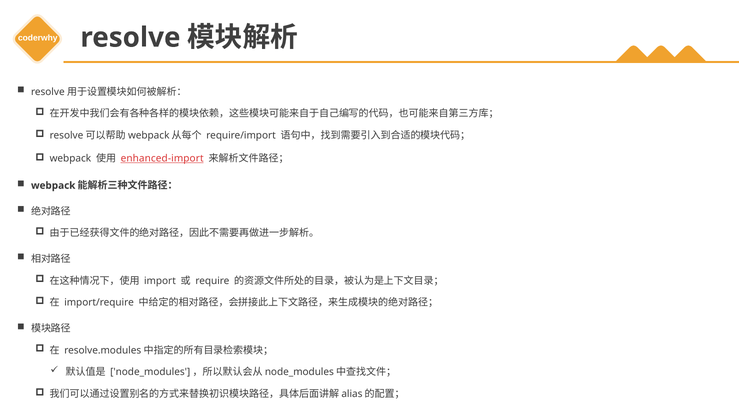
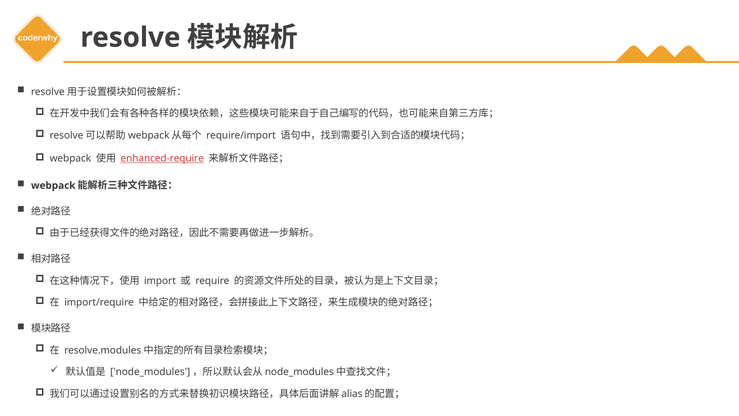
enhanced-import: enhanced-import -> enhanced-require (162, 158)
